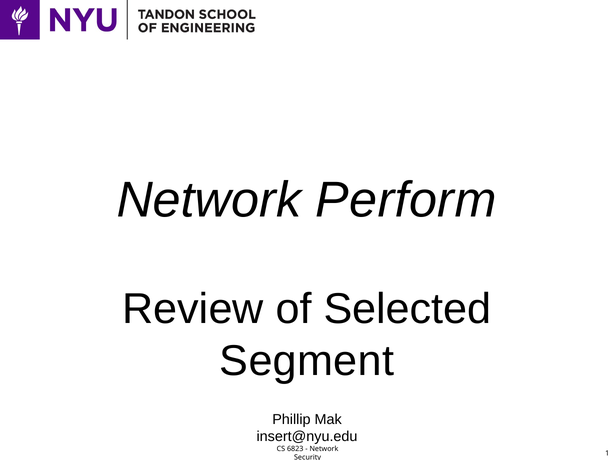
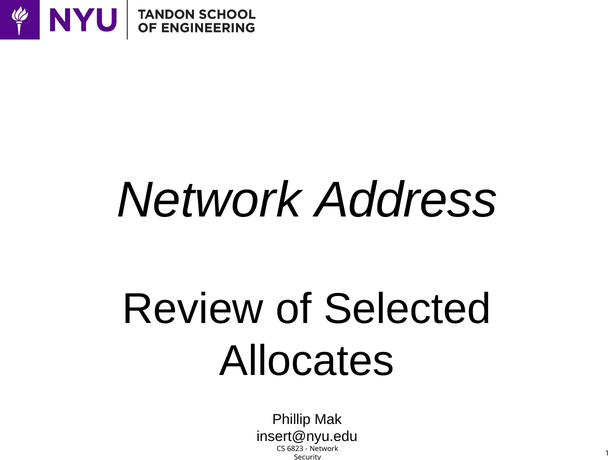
Perform: Perform -> Address (406, 200)
Segment: Segment -> Allocates (307, 361)
